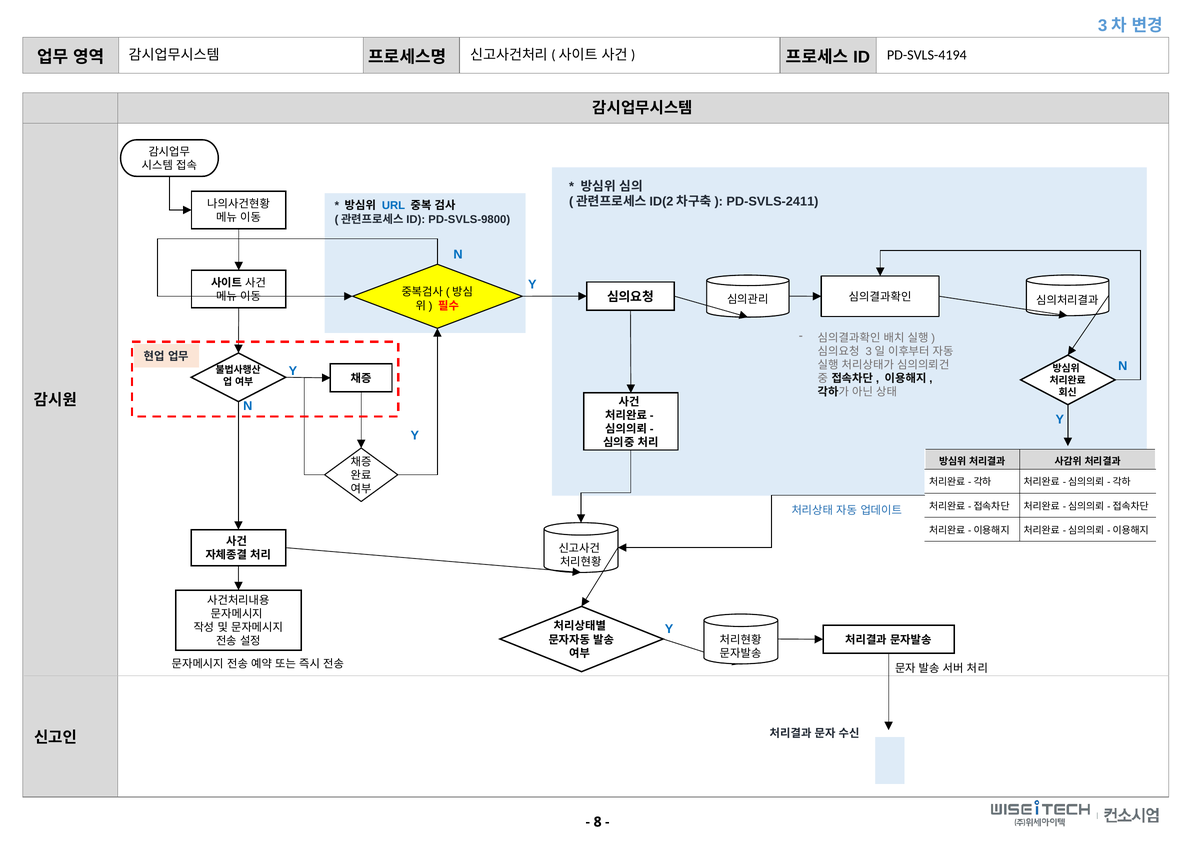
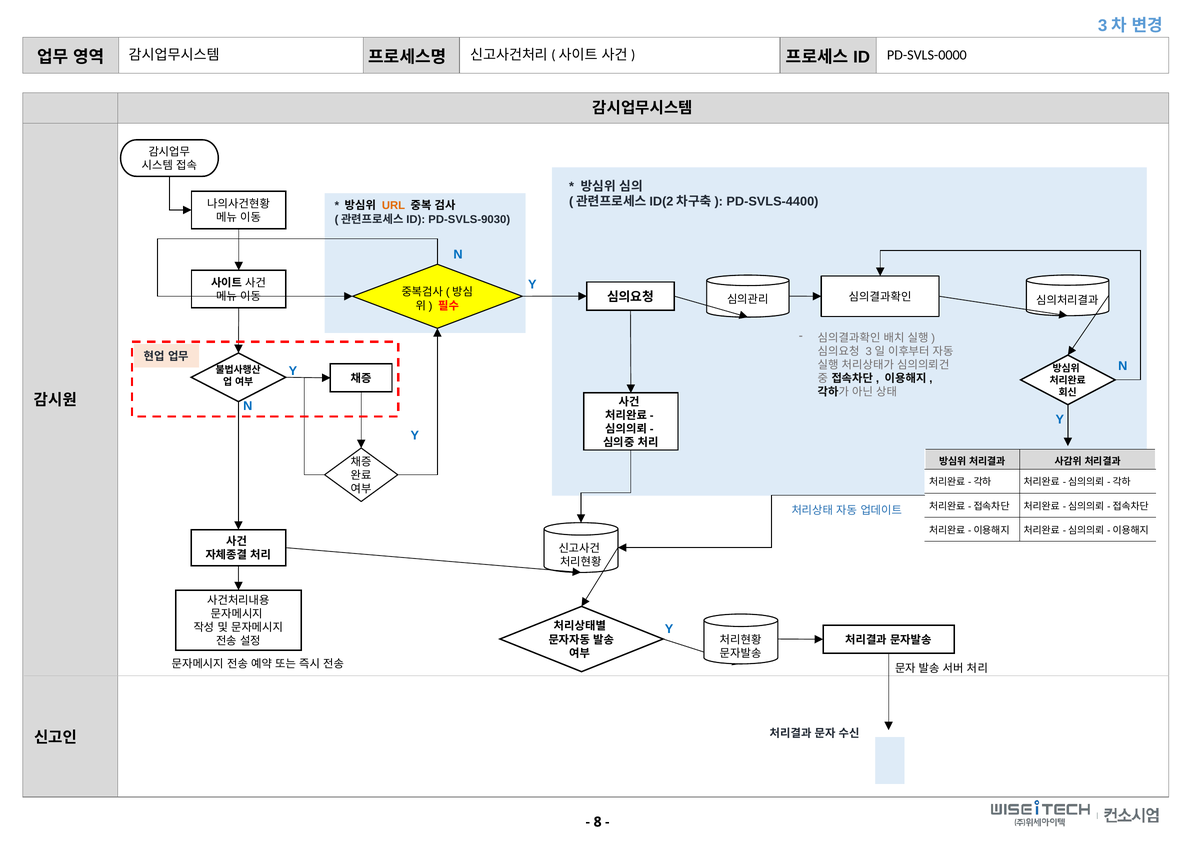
PD-SVLS-4194: PD-SVLS-4194 -> PD-SVLS-0000 (927, 55)
PD-SVLS-2411: PD-SVLS-2411 -> PD-SVLS-4400 (772, 202)
URL colour: blue -> orange (393, 206)
PD-SVLS-9800: PD-SVLS-9800 -> PD-SVLS-9030 (469, 219)
